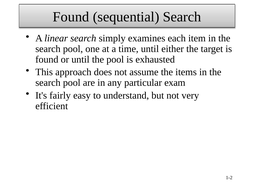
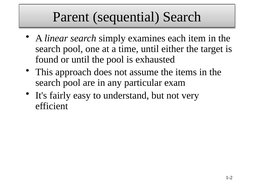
Found: Found -> Parent (71, 17)
